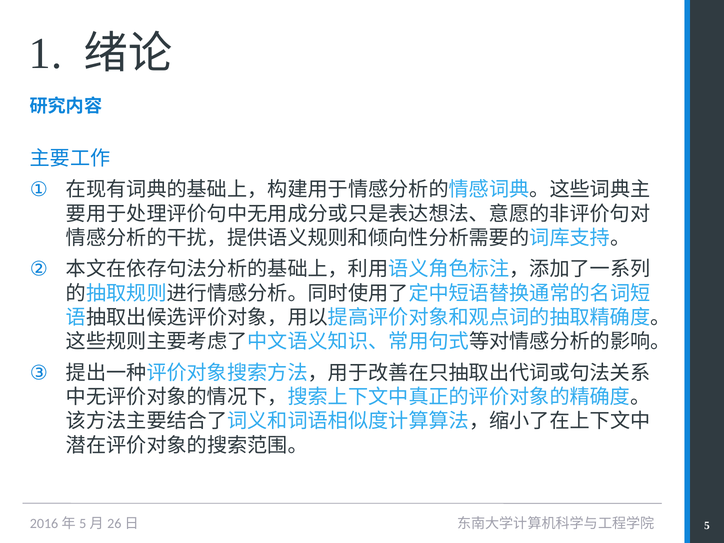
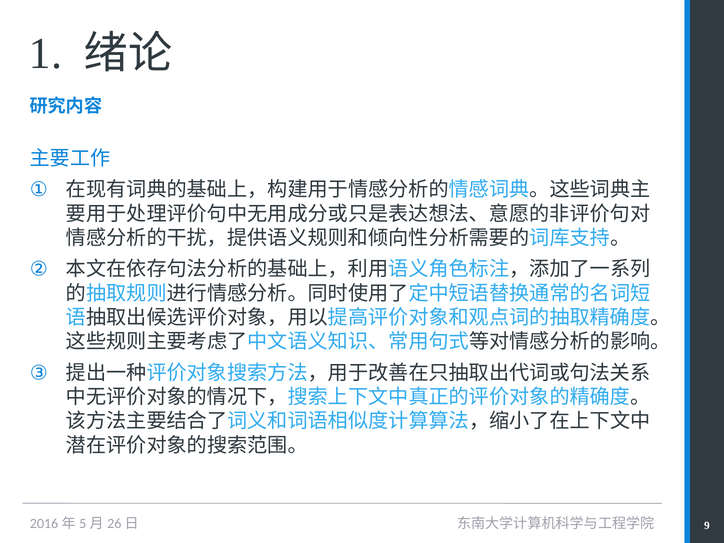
5: 5 -> 9 (707, 526)
